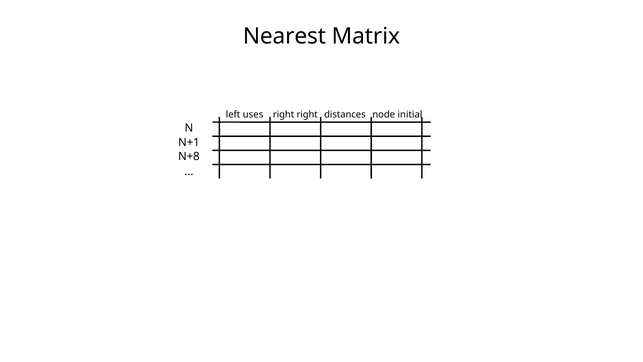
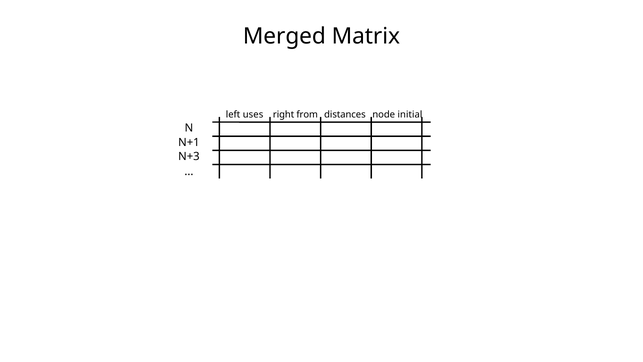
Nearest: Nearest -> Merged (284, 36)
right right: right -> from (307, 115)
N+8: N+8 -> N+3 (189, 156)
